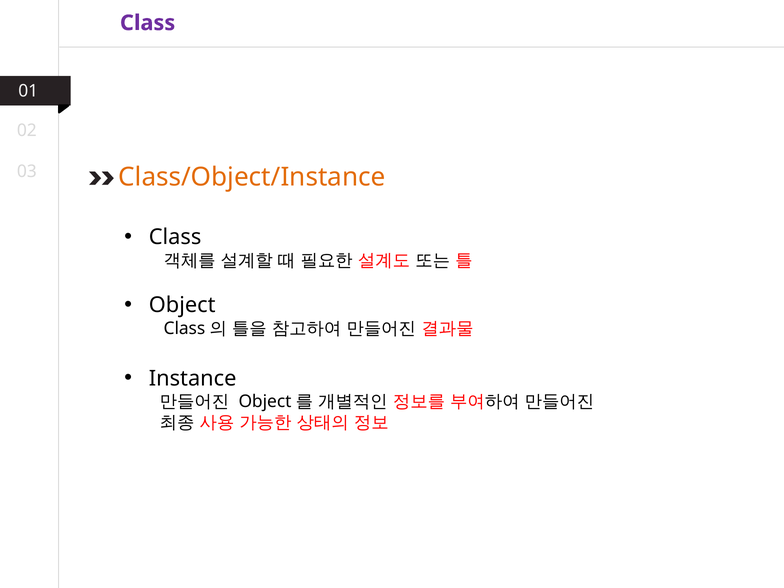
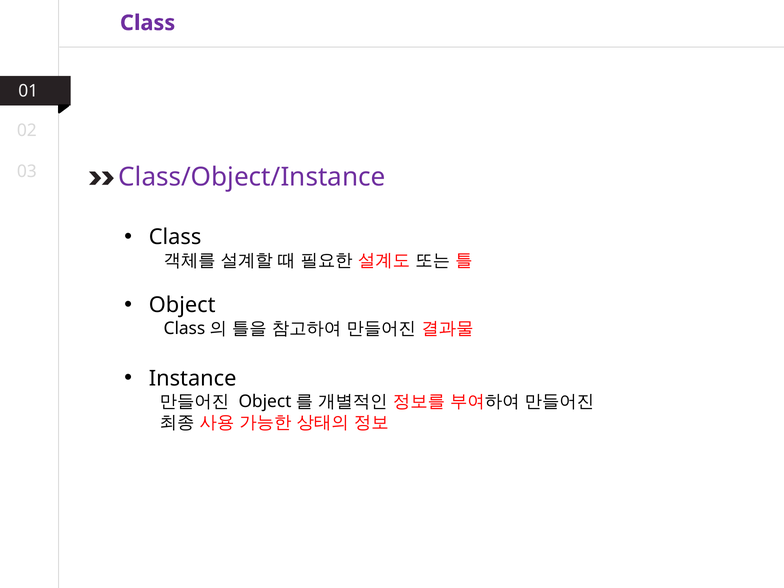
Class/Object/Instance colour: orange -> purple (252, 177)
